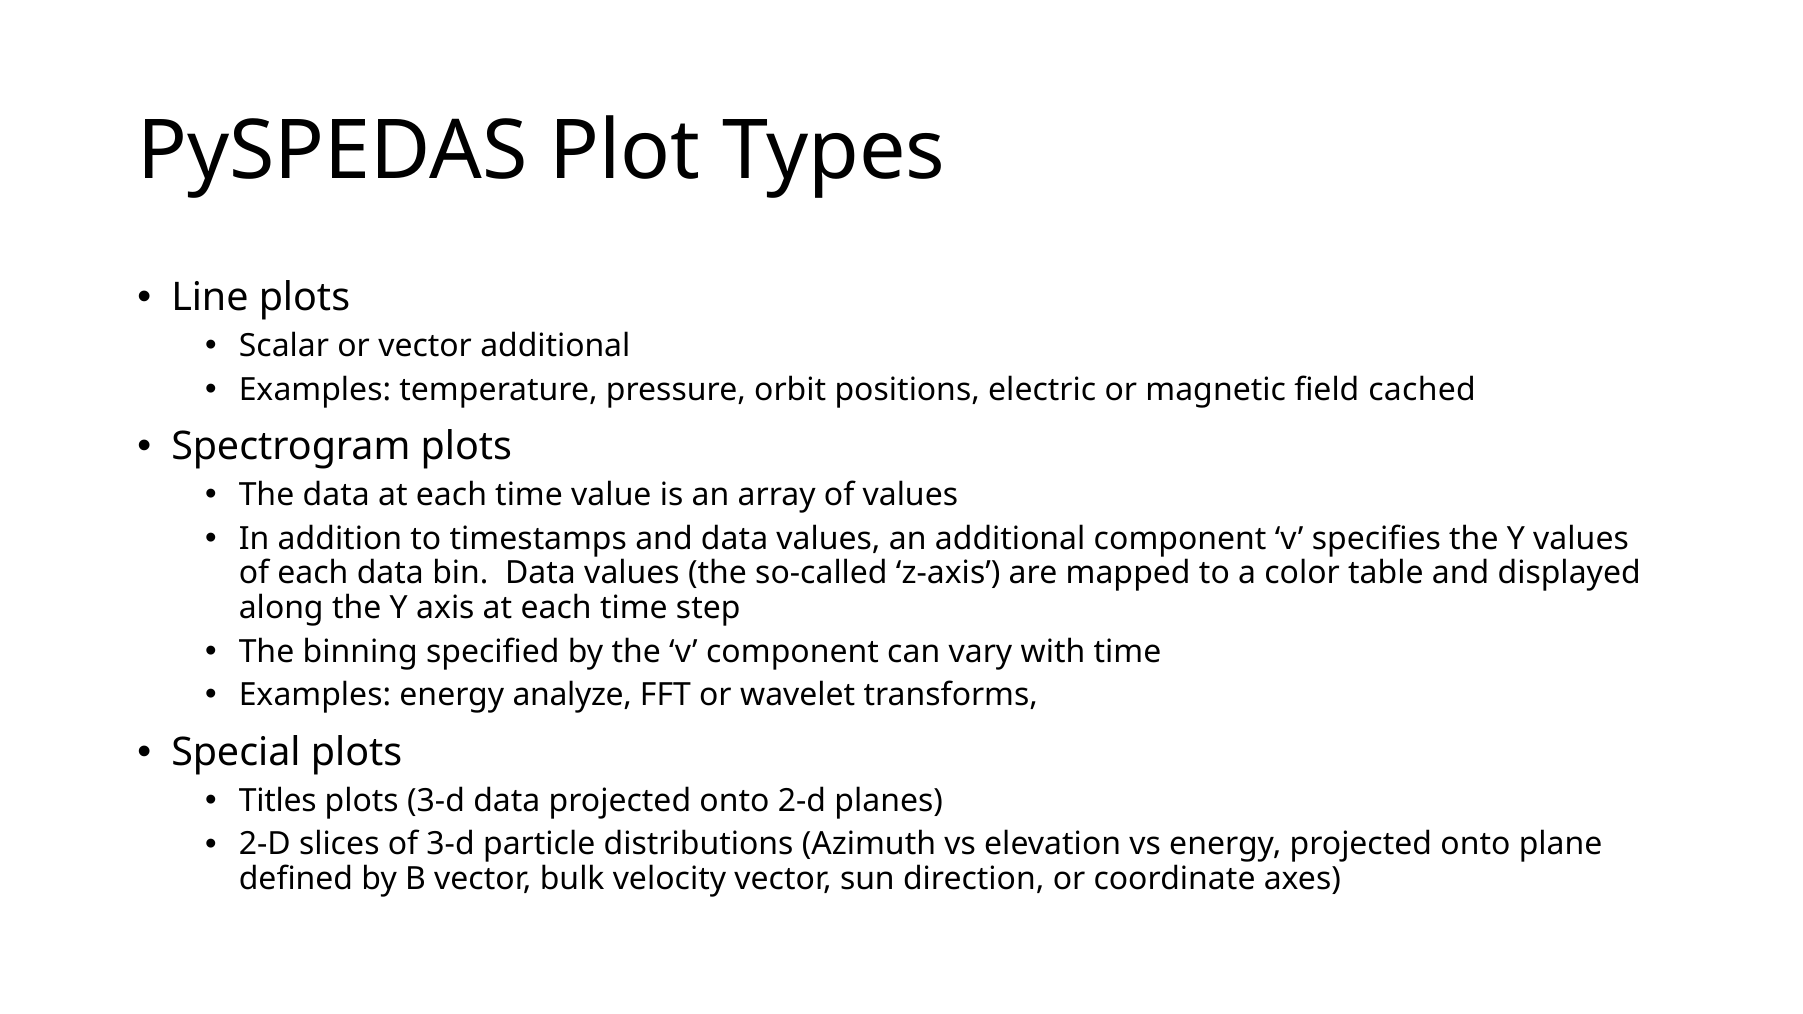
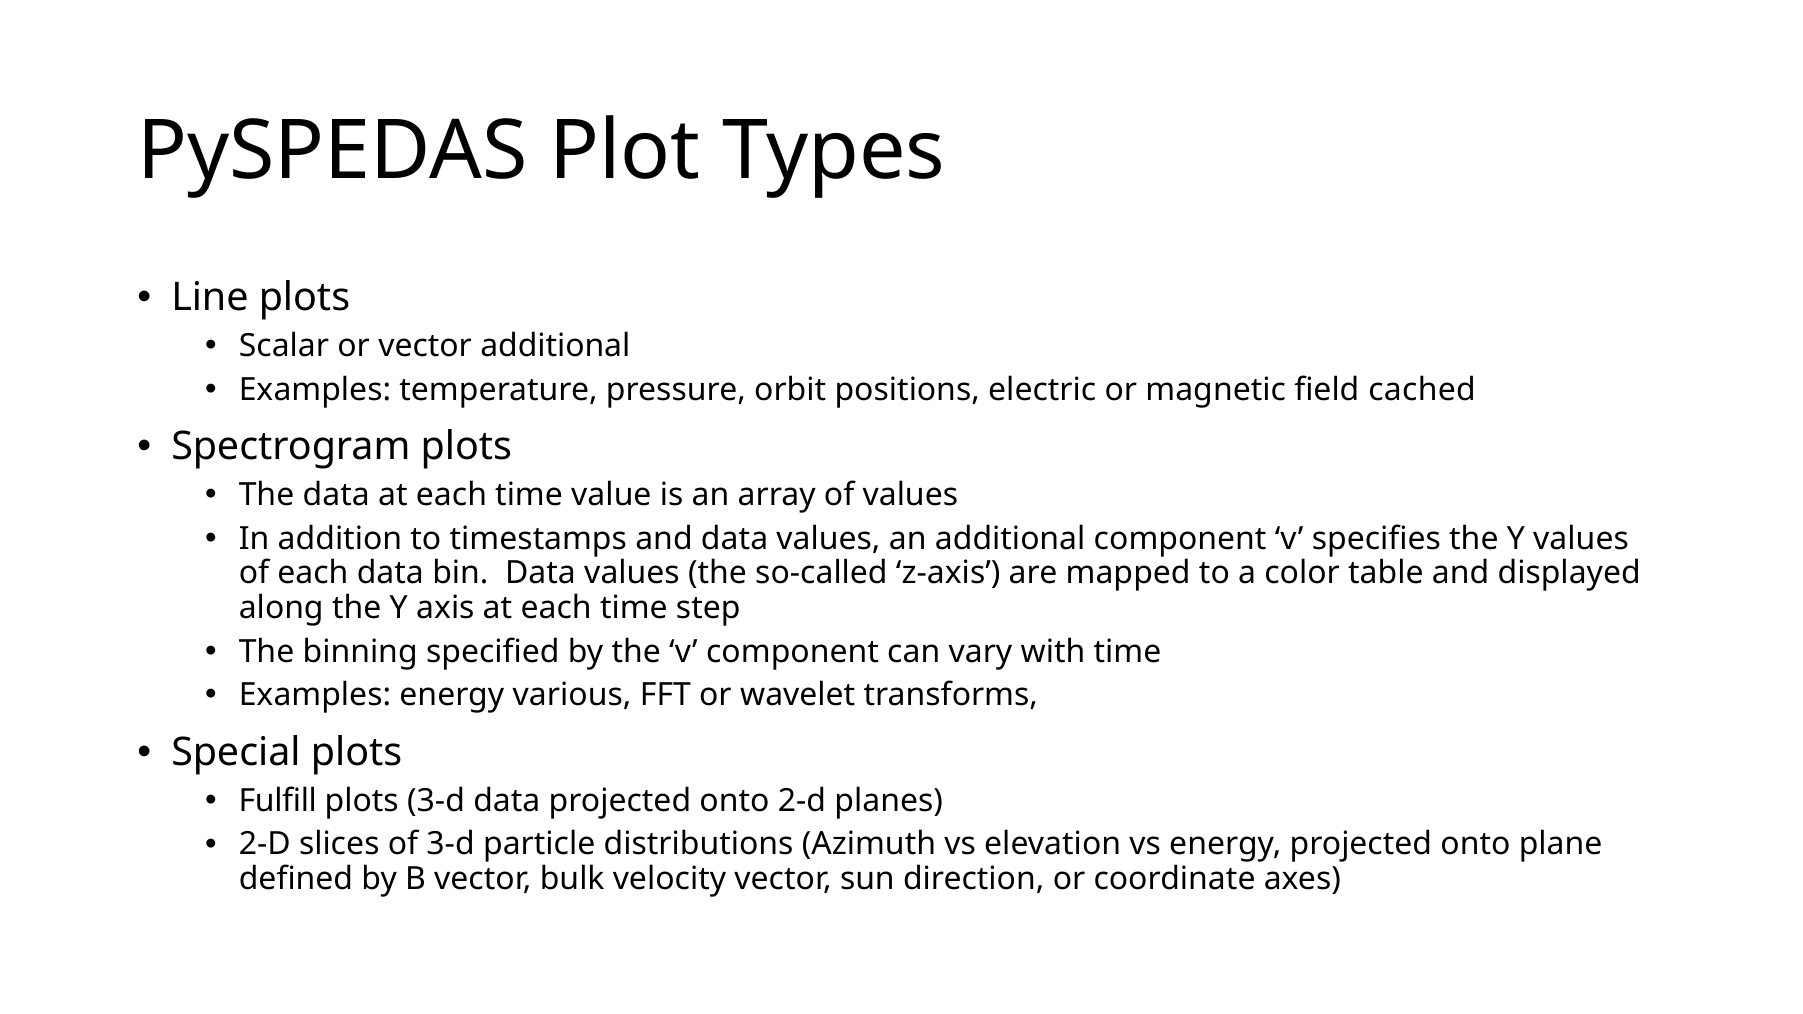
analyze: analyze -> various (572, 695)
Titles: Titles -> Fulfill (278, 801)
